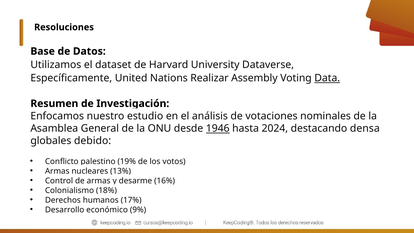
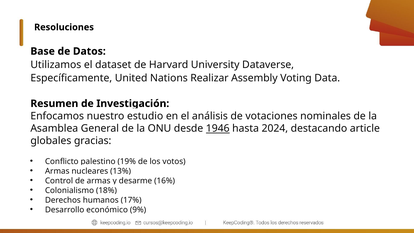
Data underline: present -> none (327, 78)
densa: densa -> article (365, 128)
debido: debido -> gracias (93, 141)
